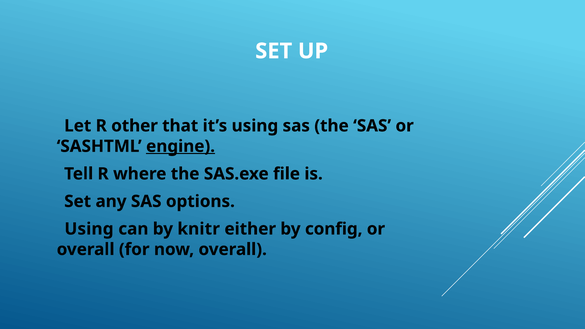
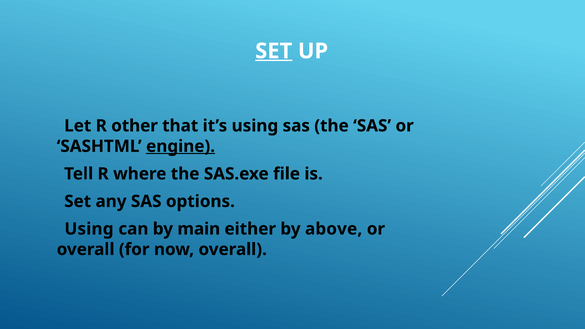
SET underline: none -> present (274, 51)
knitr: knitr -> main (199, 229)
config: config -> above (334, 229)
